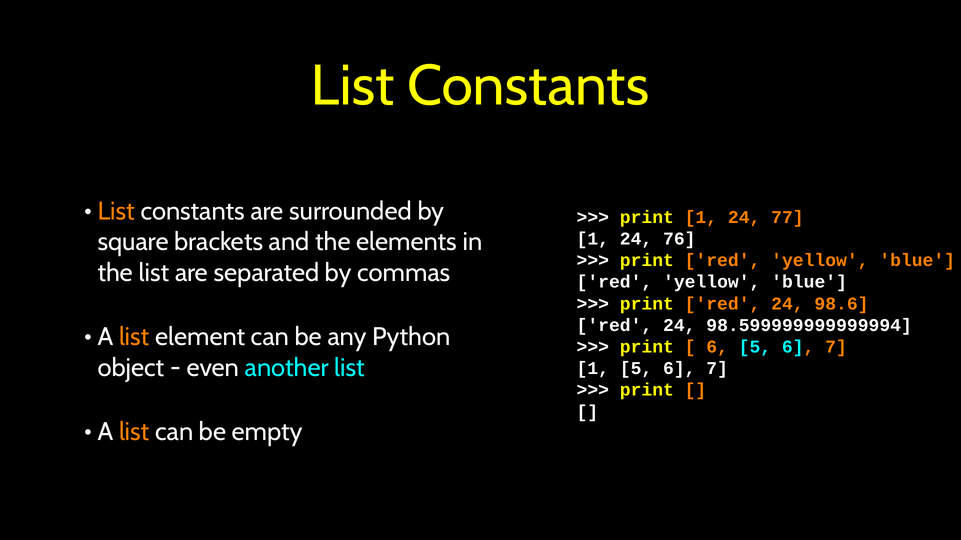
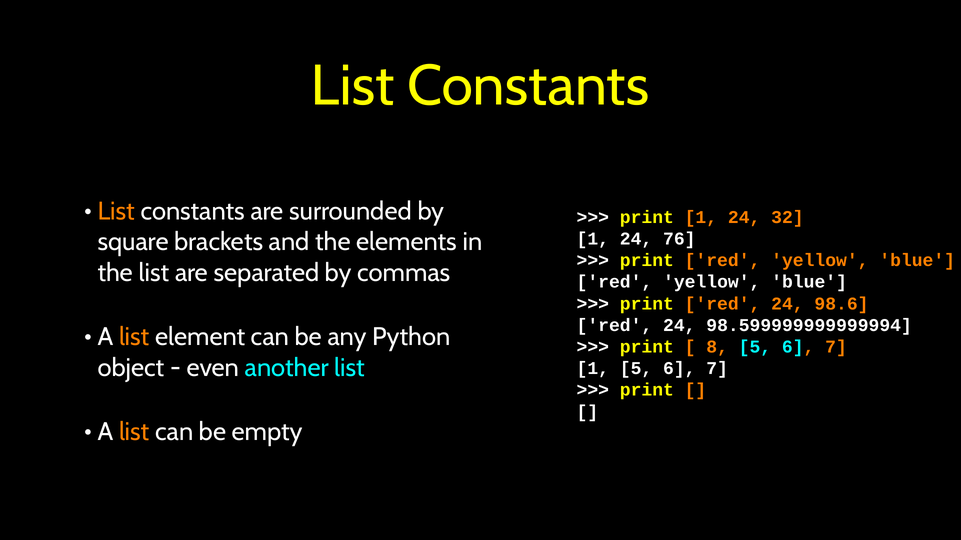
77: 77 -> 32 (787, 217)
6: 6 -> 8 (717, 347)
